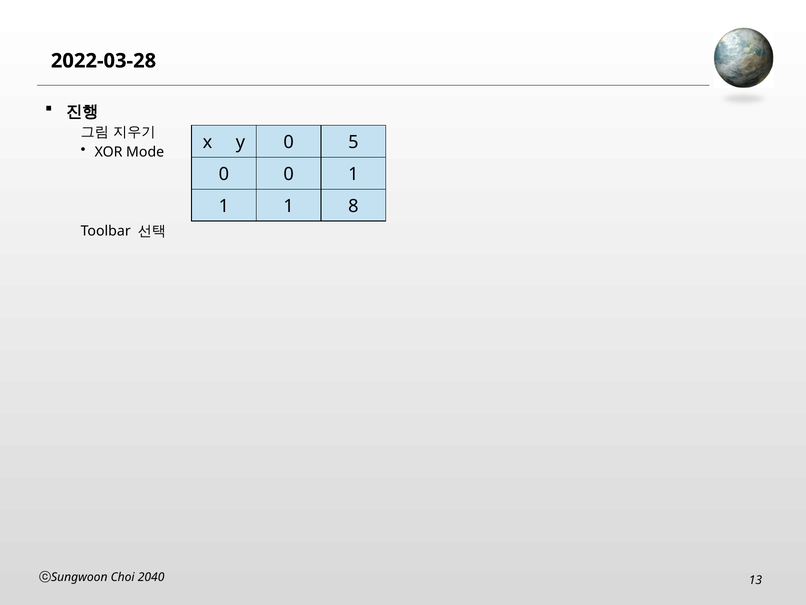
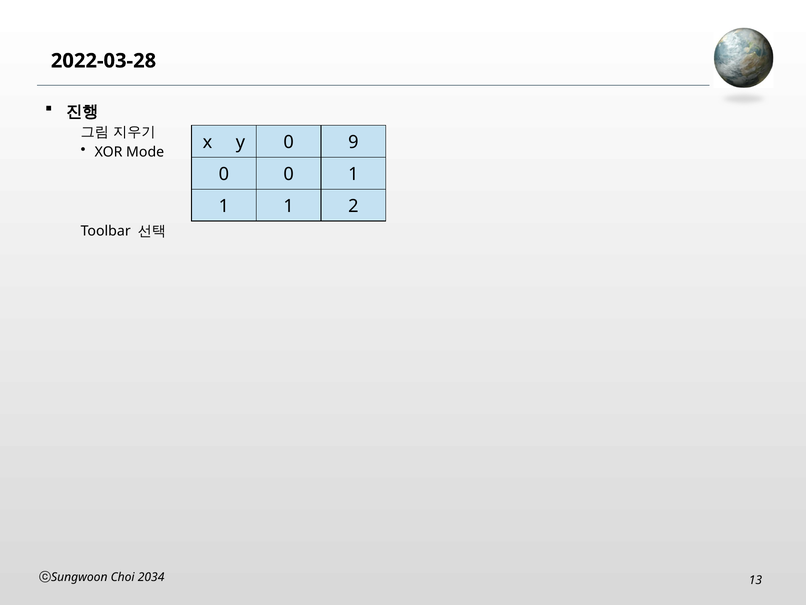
5: 5 -> 9 (353, 142)
8: 8 -> 2 (353, 206)
2040: 2040 -> 2034 (151, 577)
